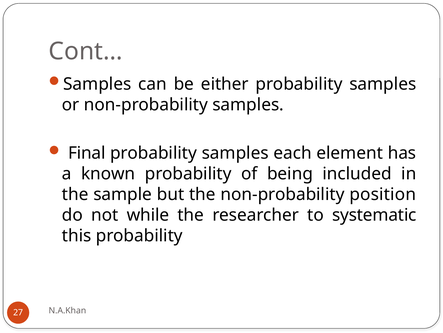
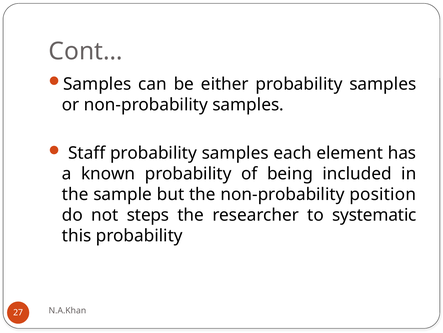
Final: Final -> Staff (87, 153)
while: while -> steps (148, 215)
